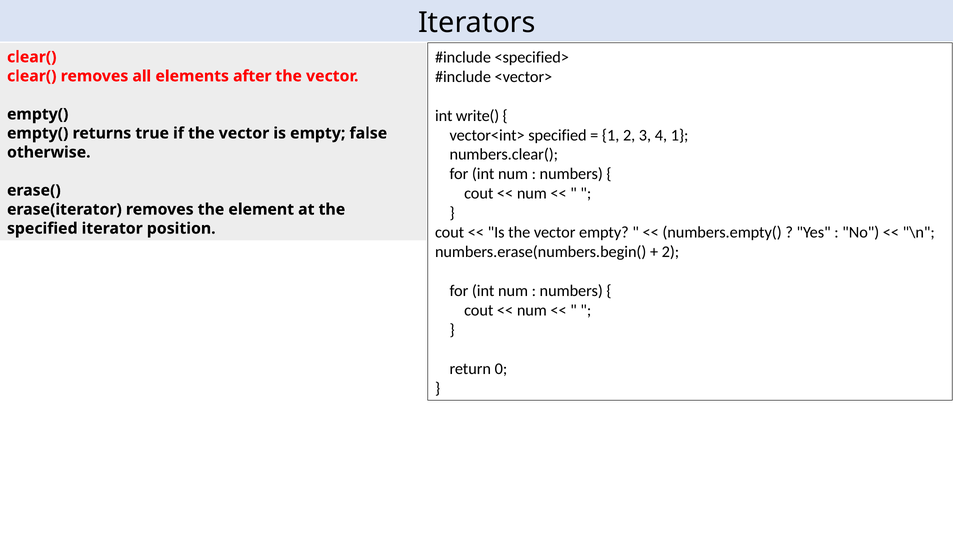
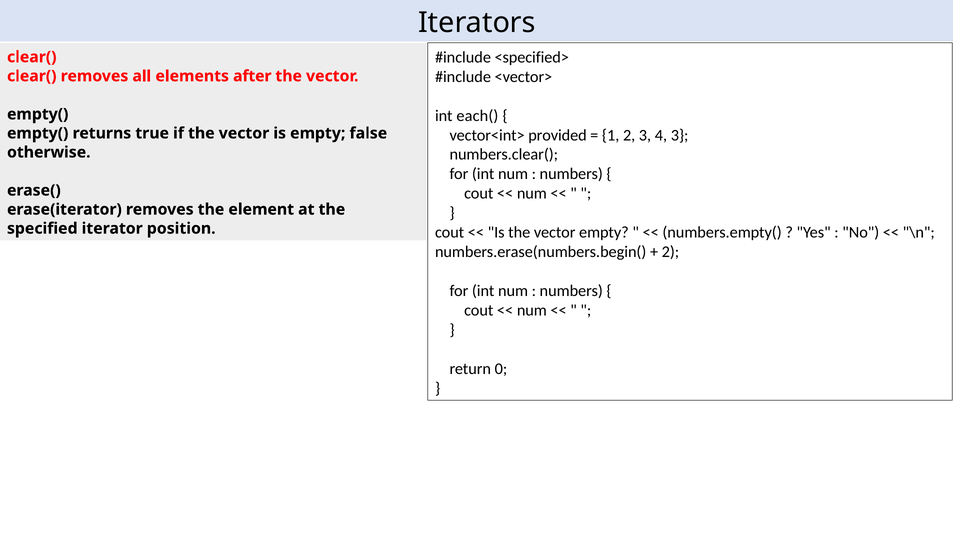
write(: write( -> each( (477, 116)
vector<int> specified: specified -> provided (557, 135)
4 1: 1 -> 3 (680, 135)
